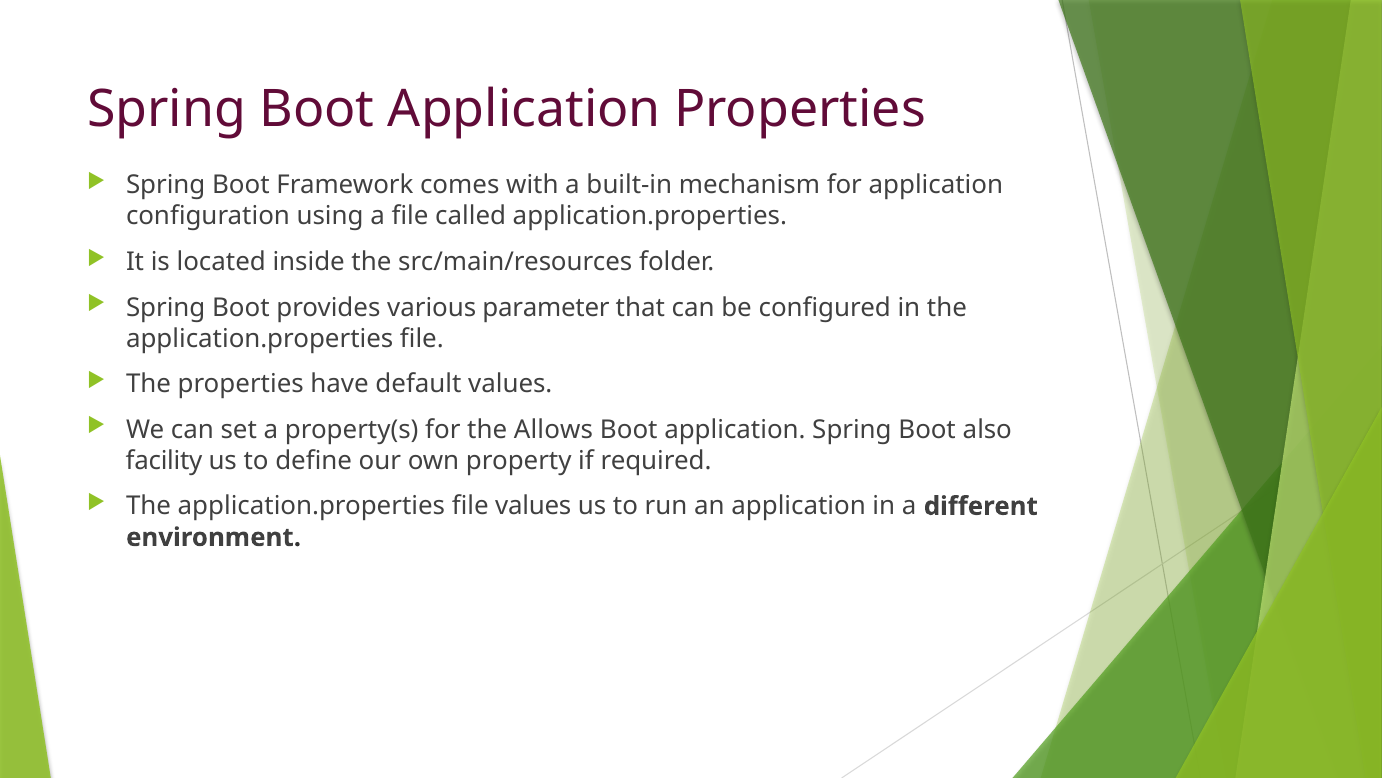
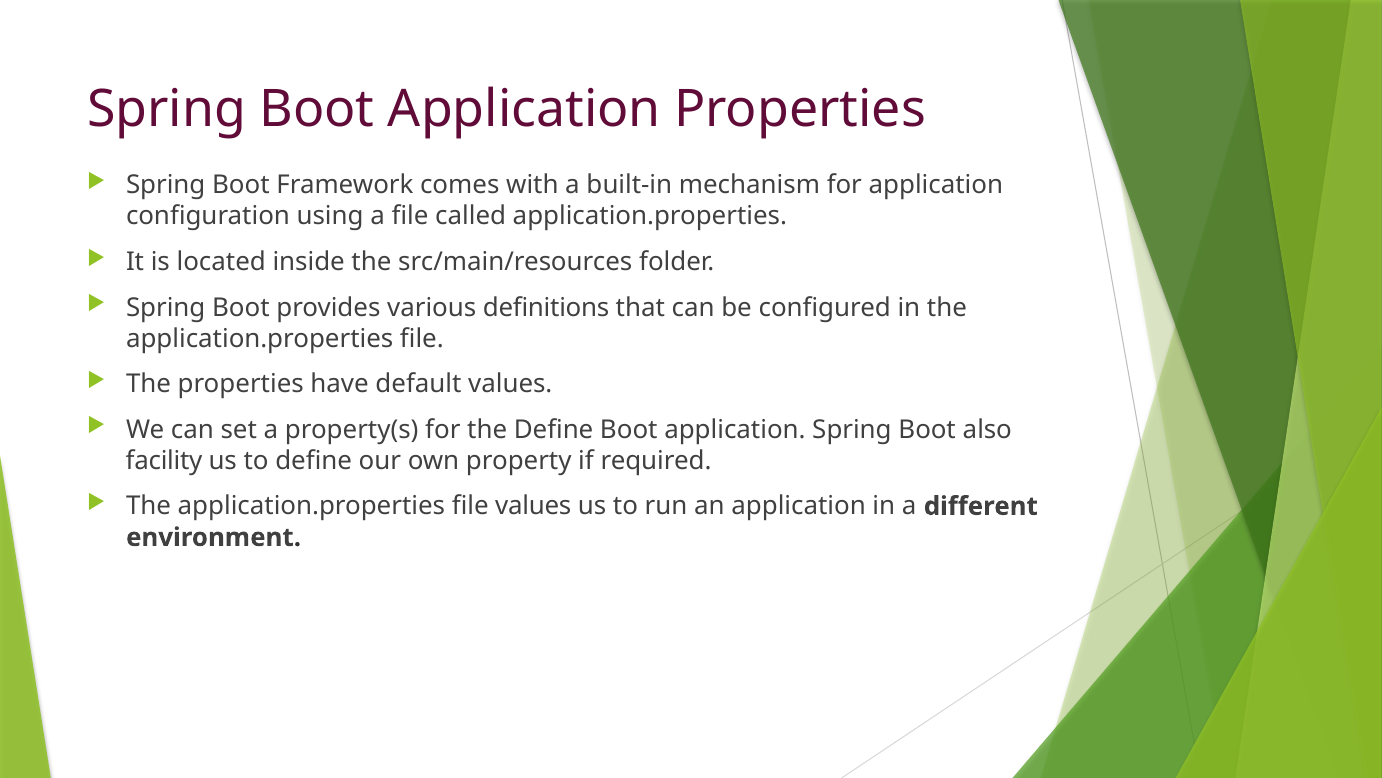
parameter: parameter -> definitions (546, 307)
the Allows: Allows -> Define (554, 429)
